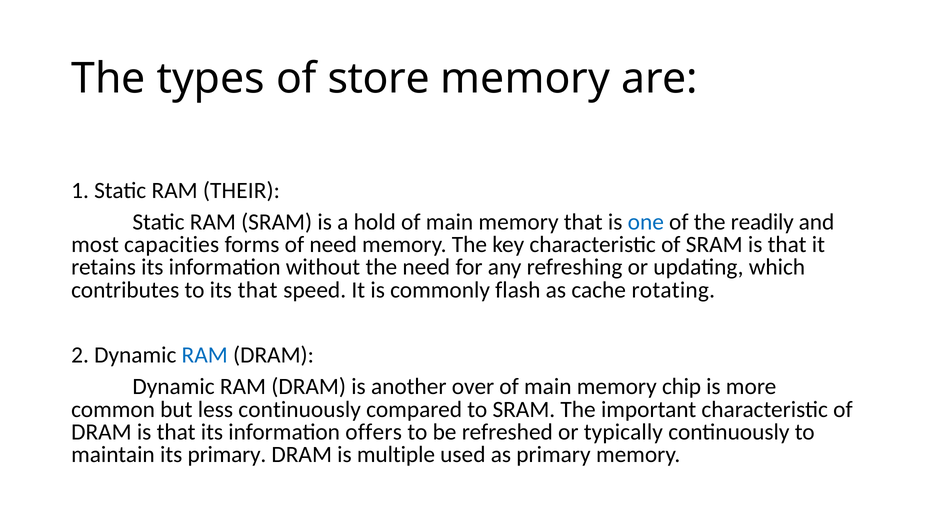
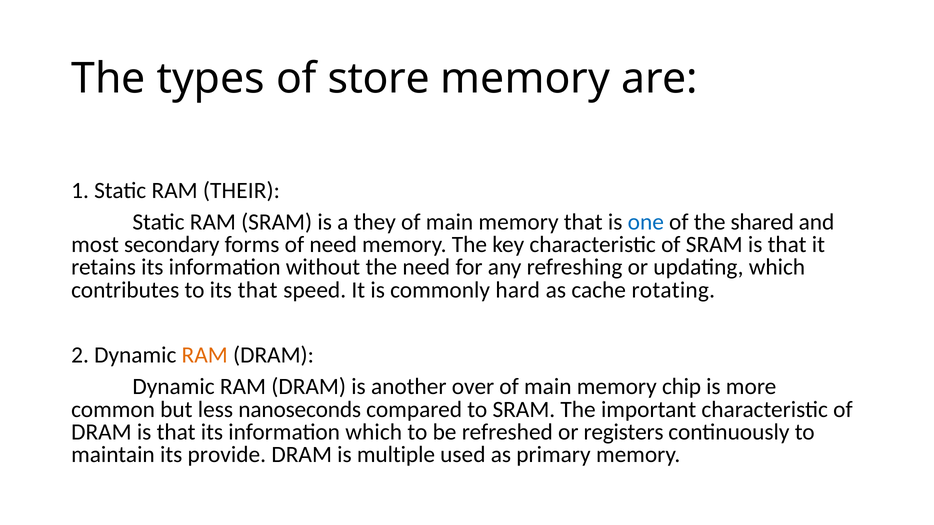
hold: hold -> they (375, 222)
readily: readily -> shared (762, 222)
capacities: capacities -> secondary (172, 245)
flash: flash -> hard (518, 290)
RAM colour: blue -> orange (205, 355)
less continuously: continuously -> nanoseconds (300, 410)
information offers: offers -> which (374, 432)
typically: typically -> registers (624, 432)
its primary: primary -> provide (227, 455)
